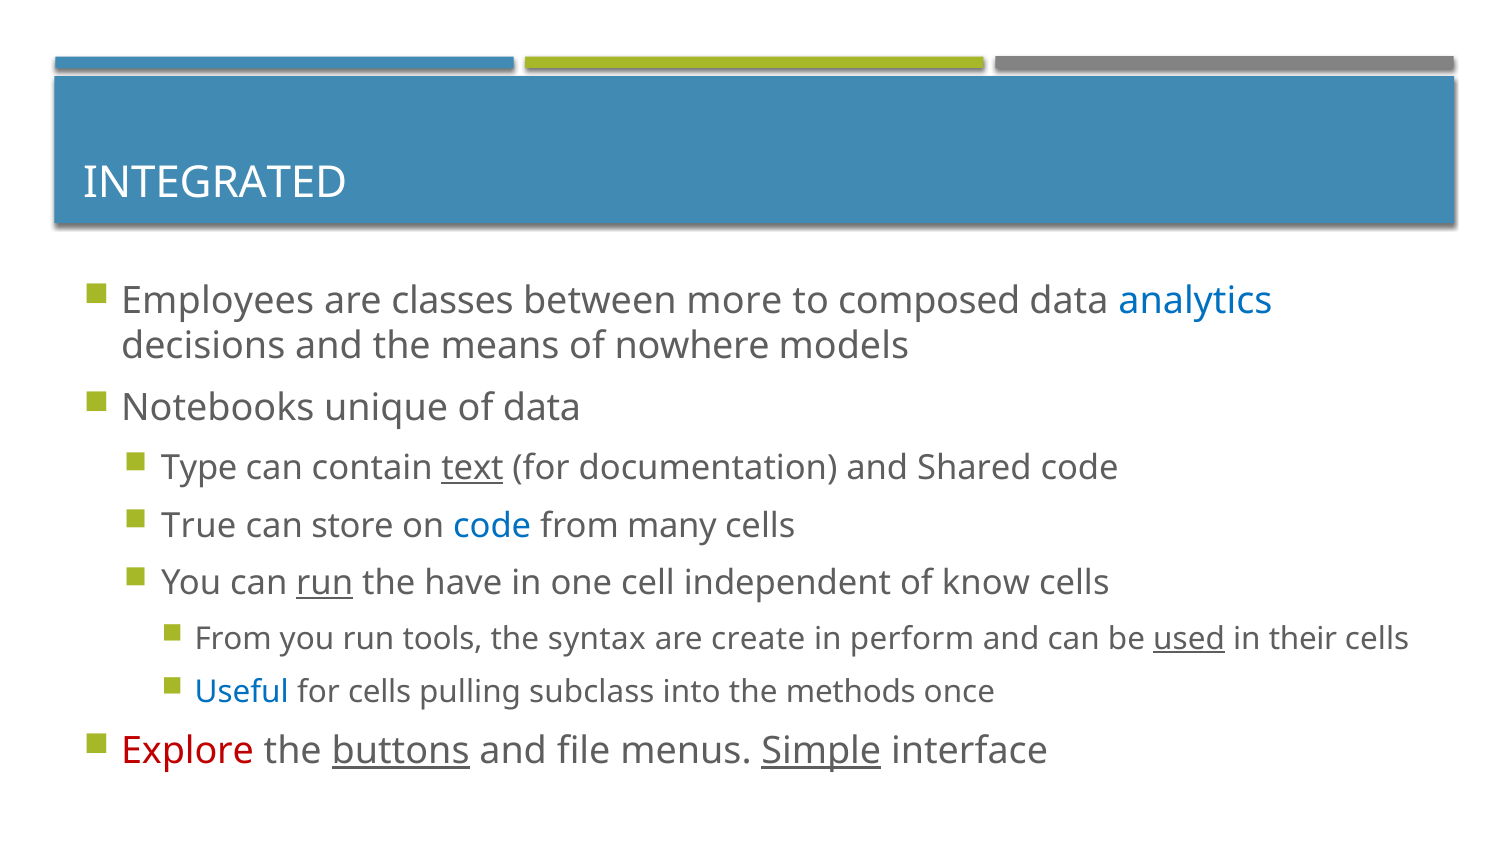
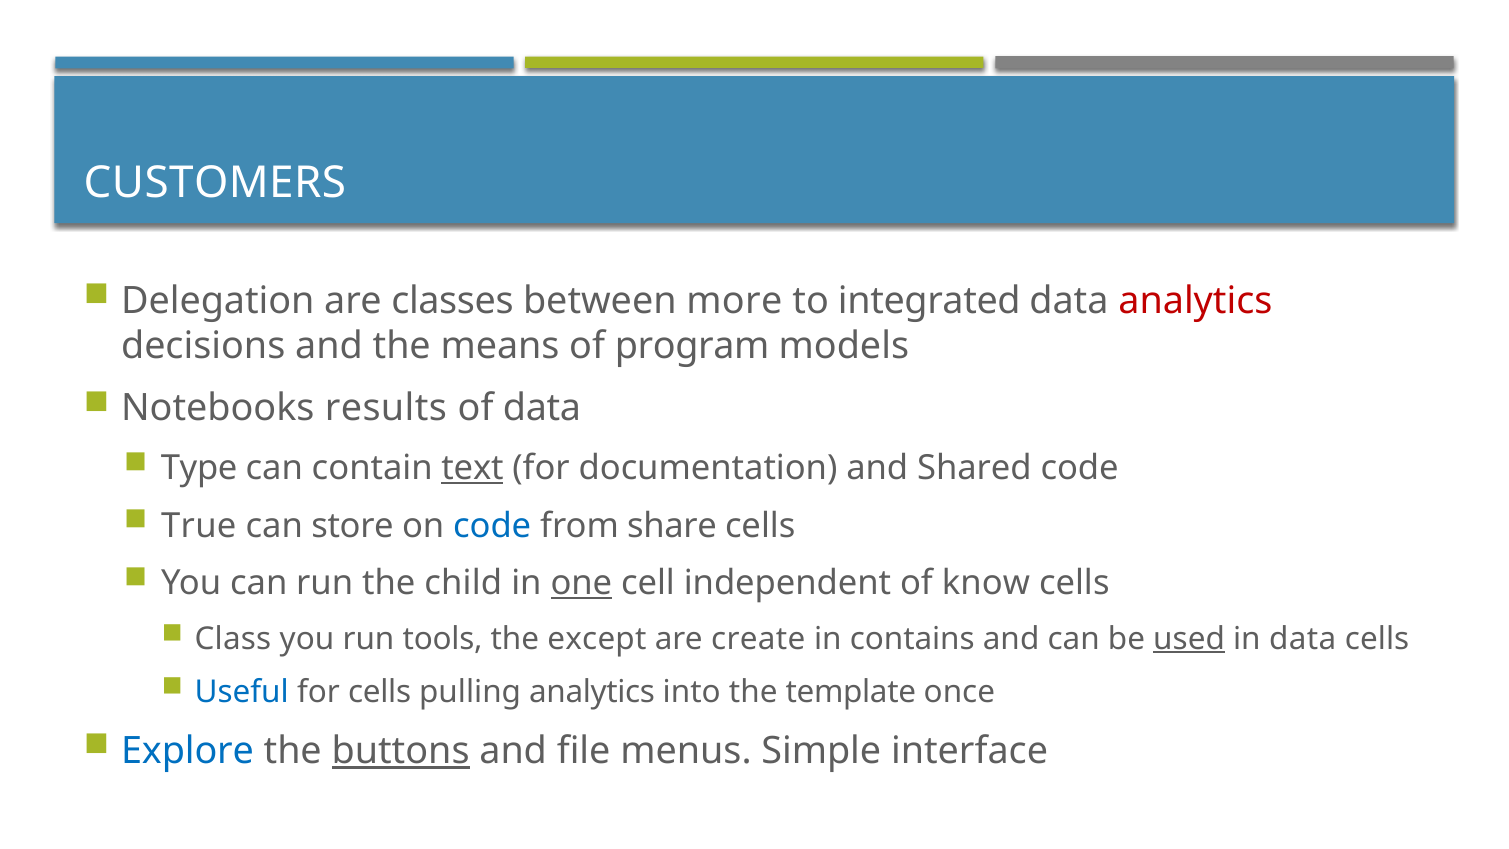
INTEGRATED: INTEGRATED -> CUSTOMERS (215, 183)
Employees: Employees -> Delegation (218, 301)
composed: composed -> integrated (929, 301)
analytics colour: blue -> red (1195, 301)
nowhere: nowhere -> program (692, 346)
unique: unique -> results (386, 408)
many: many -> share (672, 526)
run underline: present -> none (325, 583)
have: have -> child (463, 583)
one underline: none -> present (581, 583)
From: From -> Class (233, 639)
syntax: syntax -> except (597, 639)
perform: perform -> contains (912, 639)
in their: their -> data (1303, 639)
pulling subclass: subclass -> analytics (592, 692)
methods: methods -> template (851, 692)
Explore colour: red -> blue (188, 751)
Simple underline: present -> none (821, 751)
